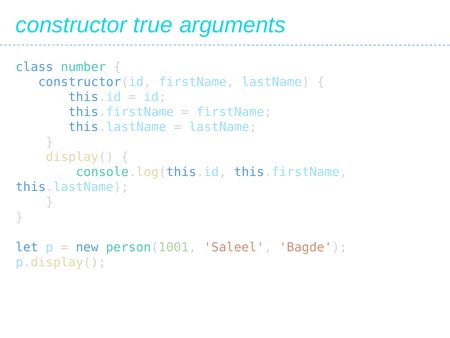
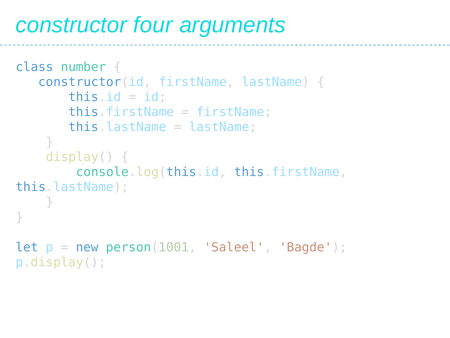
true: true -> four (153, 25)
